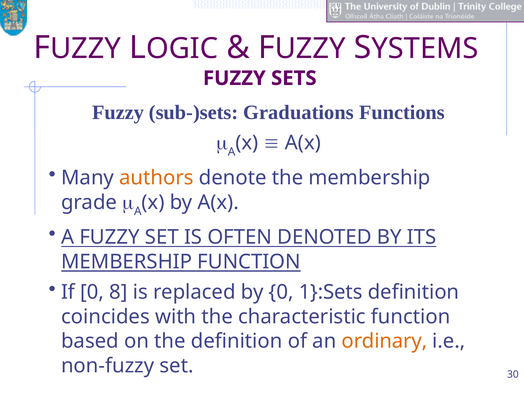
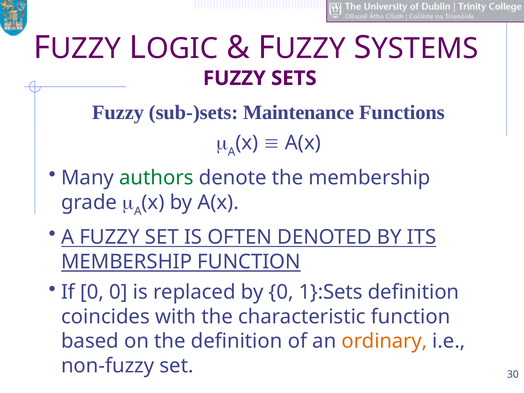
Graduations: Graduations -> Maintenance (299, 112)
authors colour: orange -> green (156, 178)
0 8: 8 -> 0 (119, 292)
